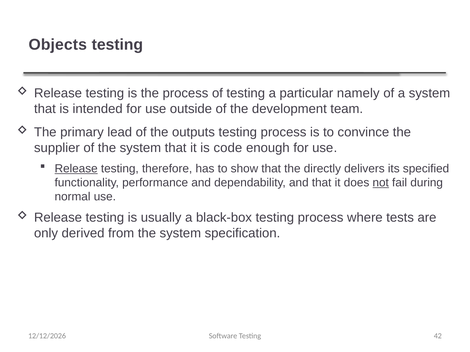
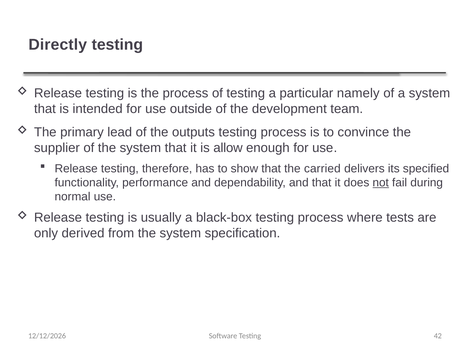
Objects: Objects -> Directly (58, 45)
code: code -> allow (228, 148)
Release underline: present -> none (76, 169)
directly: directly -> carried (322, 169)
